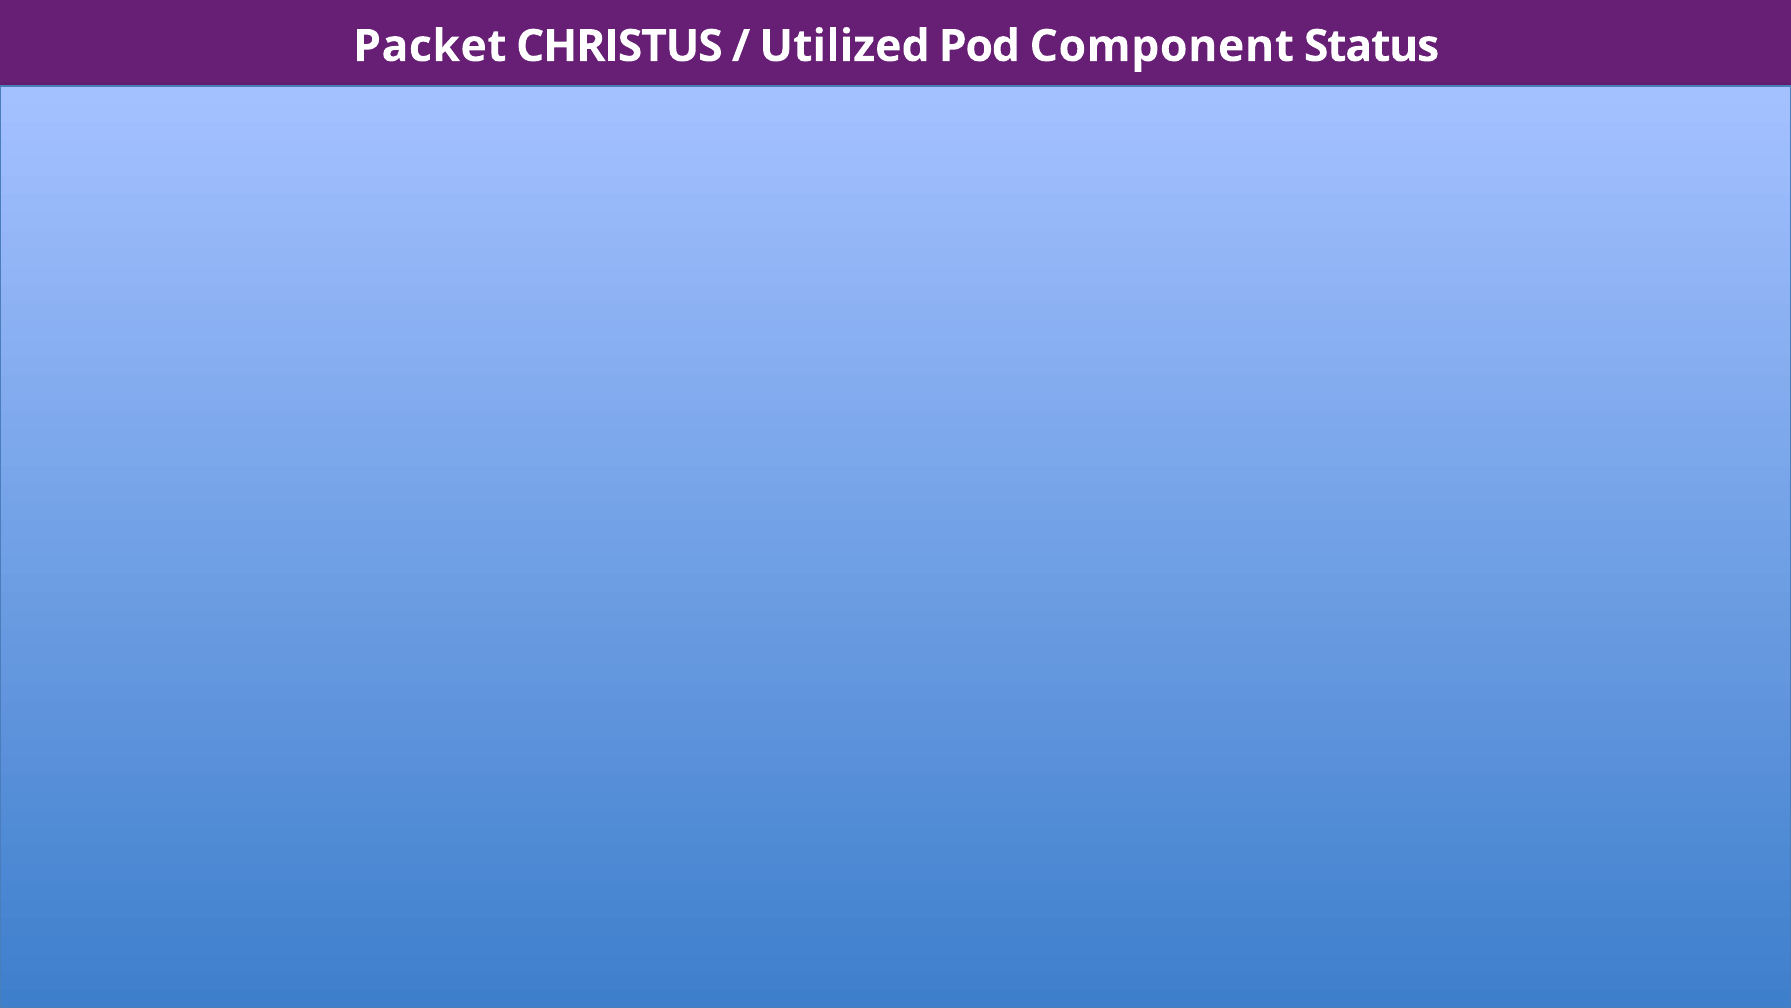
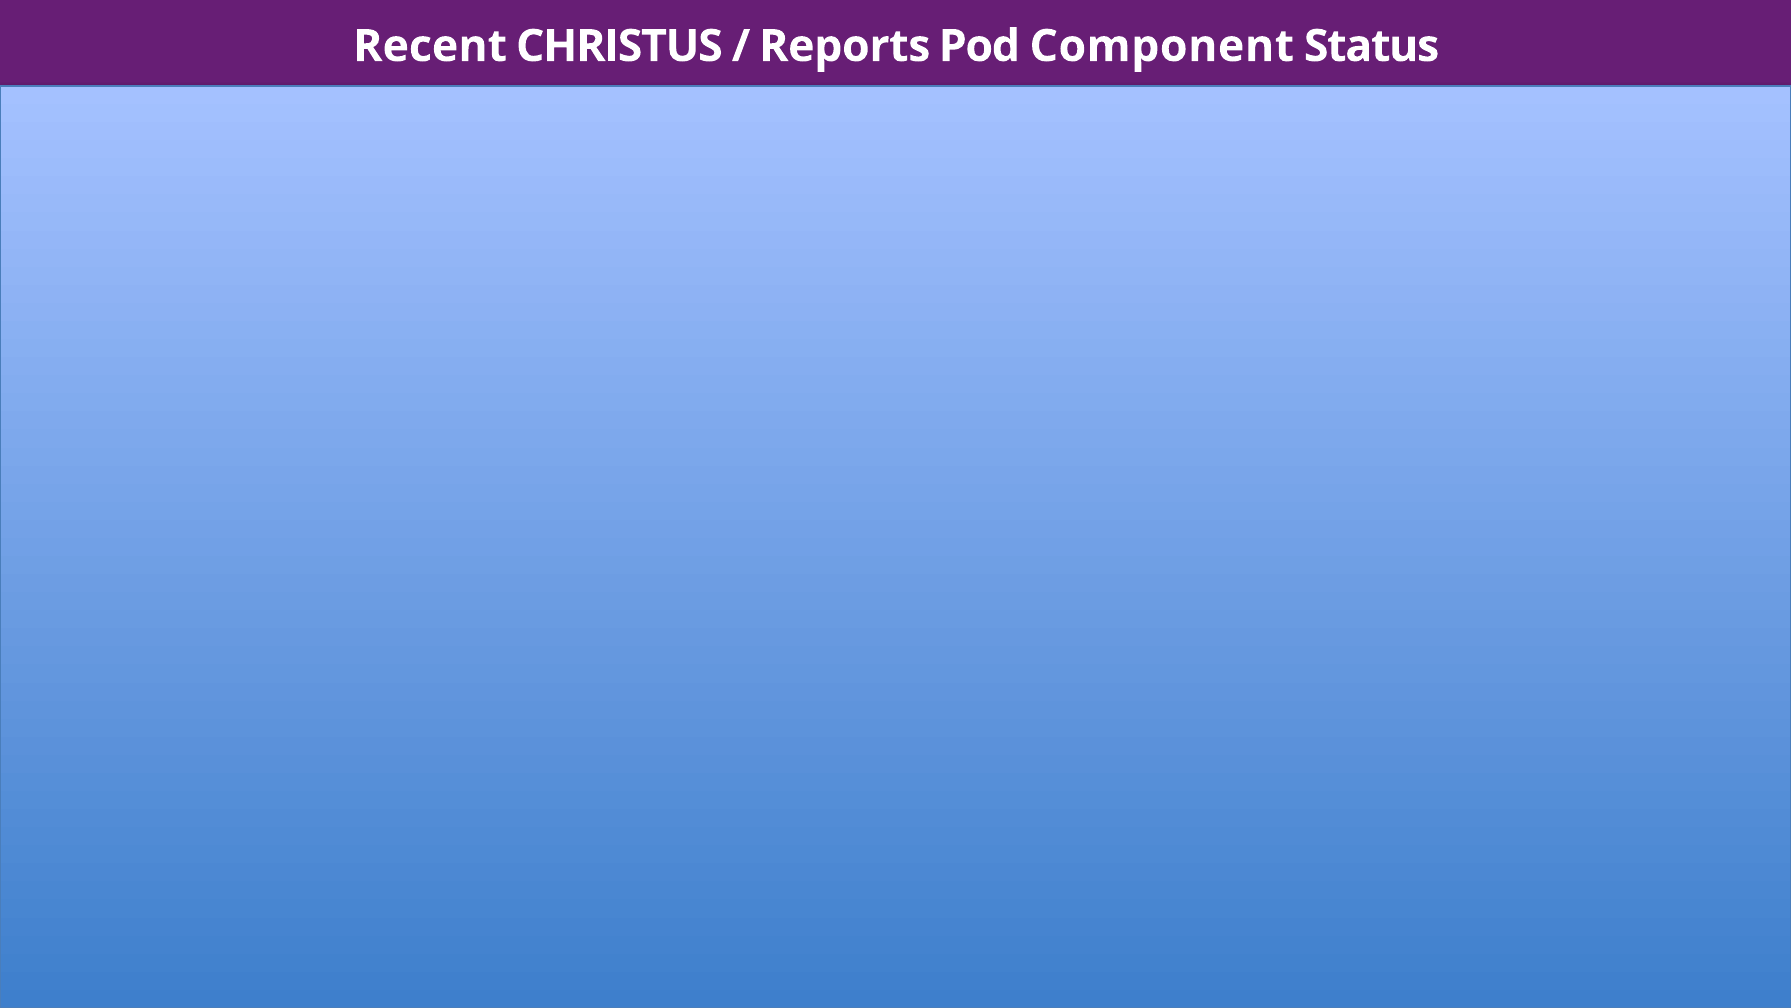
Packet: Packet -> Recent (430, 46)
Utilized: Utilized -> Reports (845, 46)
